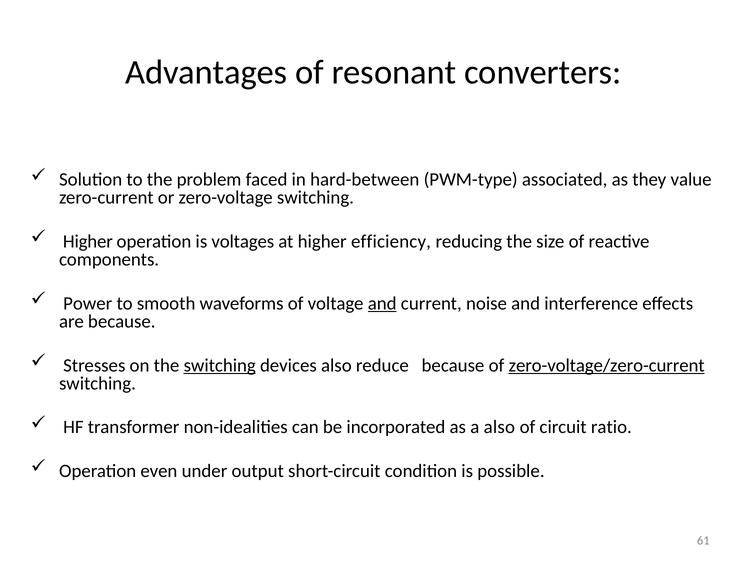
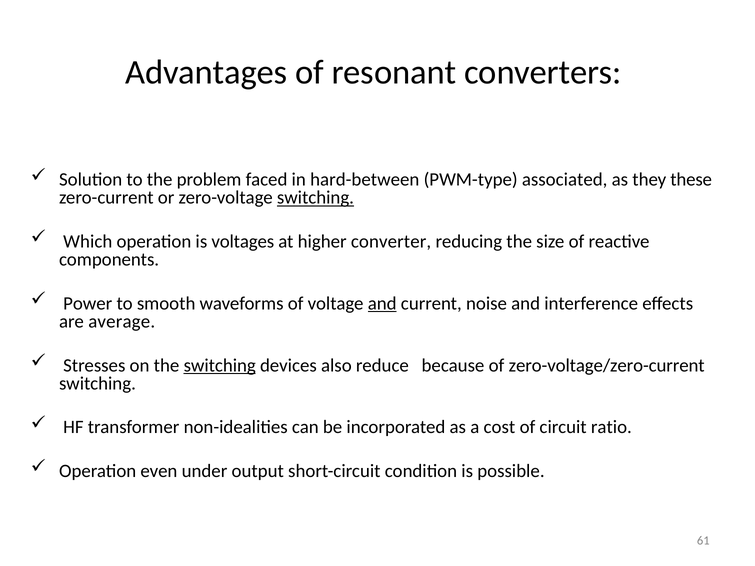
value: value -> these (691, 180)
switching underline: none -> present (315, 198)
Higher: Higher -> Which (88, 242)
efficiency: efficiency -> converter (391, 242)
are because: because -> average (122, 322)
zero-voltage/zero-current underline: present -> none (607, 365)
a also: also -> cost (499, 427)
